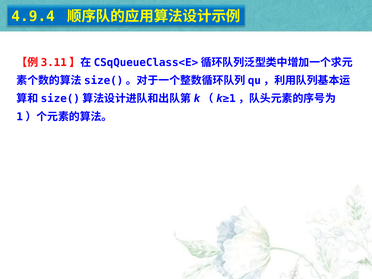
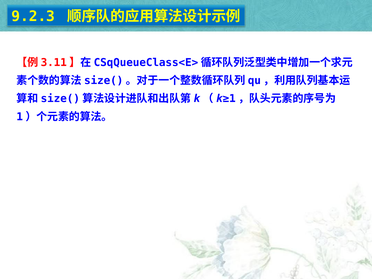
4.9.4: 4.9.4 -> 9.2.3 (33, 16)
